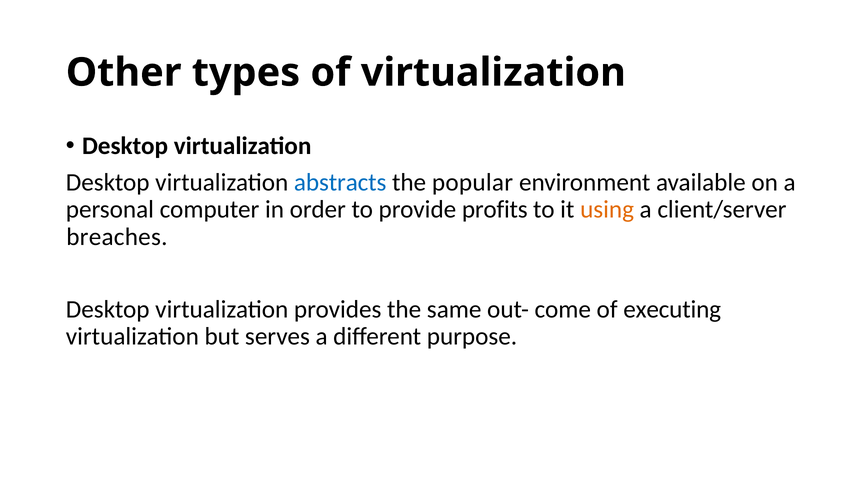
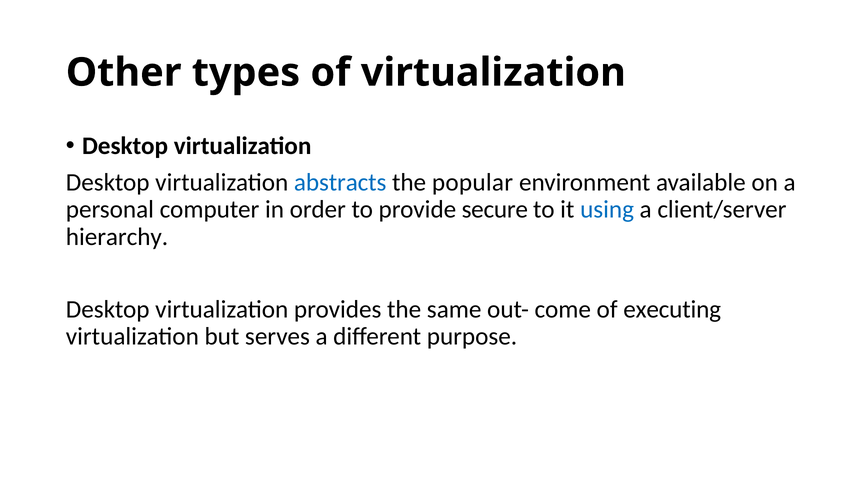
profits: profits -> secure (495, 210)
using colour: orange -> blue (607, 210)
breaches: breaches -> hierarchy (117, 237)
